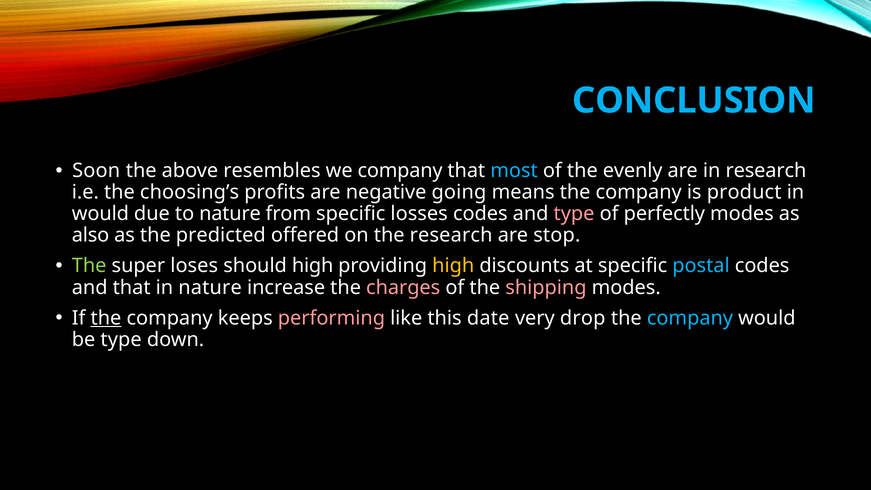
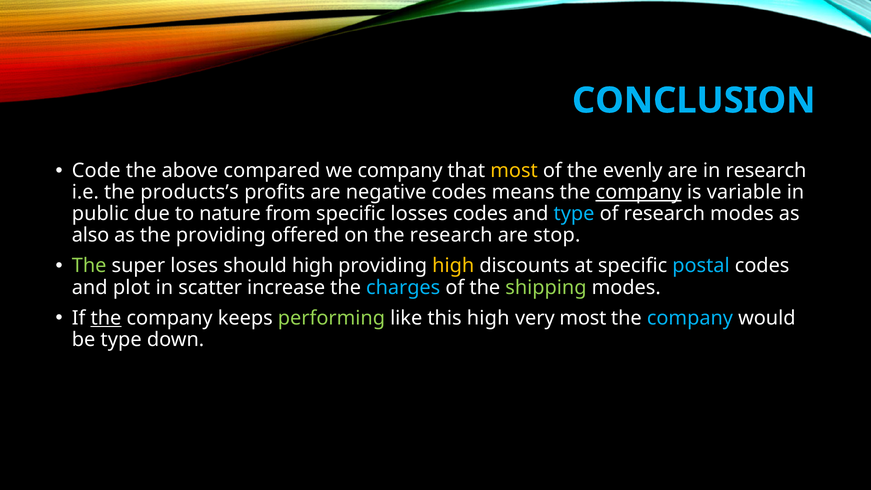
Soon: Soon -> Code (96, 171)
resembles: resembles -> compared (272, 171)
most colour: light blue -> yellow (514, 171)
choosing’s: choosing’s -> products’s (190, 192)
negative going: going -> codes (459, 192)
company underline: none -> present (639, 192)
product: product -> variable (744, 192)
would: would -> public (100, 214)
type colour: pink -> light blue (574, 214)
of perfectly: perfectly -> research (664, 214)
the predicted: predicted -> providing (221, 235)
and that: that -> plot (132, 287)
in nature: nature -> scatter (210, 287)
charges colour: pink -> light blue (403, 287)
shipping colour: pink -> light green (546, 287)
performing colour: pink -> light green (331, 318)
this date: date -> high (488, 318)
very drop: drop -> most (583, 318)
